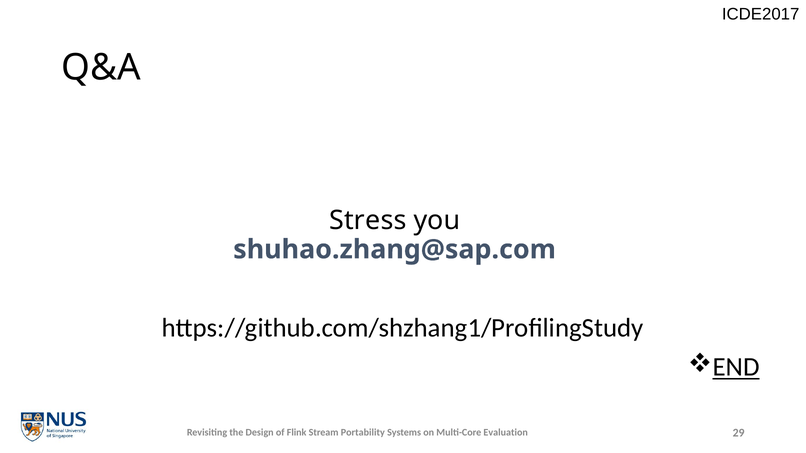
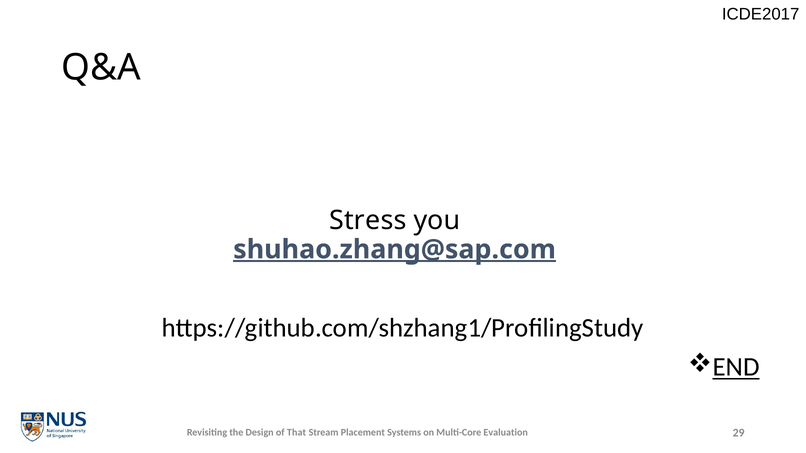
shuhao.zhang@sap.com underline: none -> present (395, 250)
Flink: Flink -> That (297, 433)
Portability: Portability -> Placement (363, 433)
